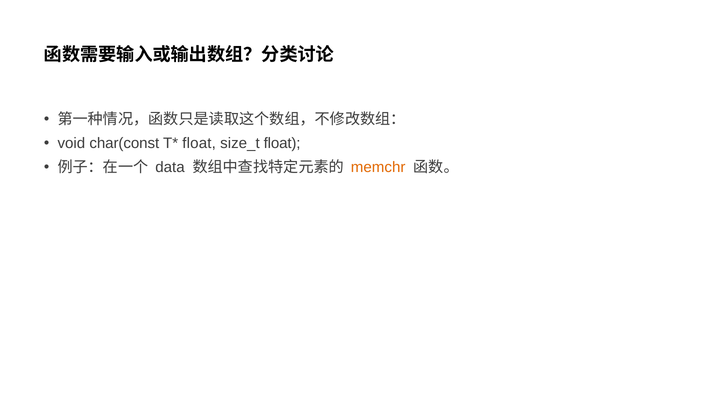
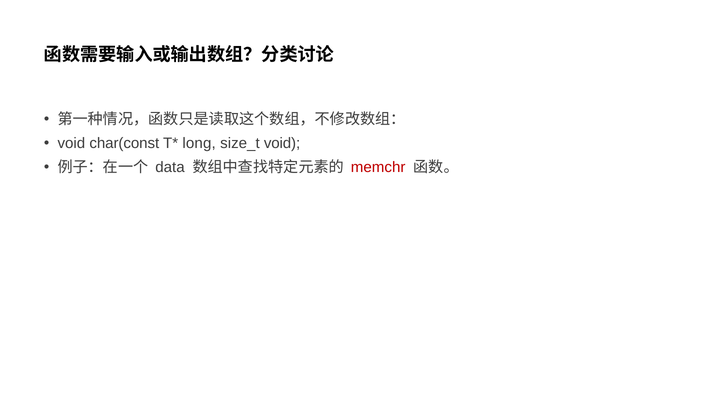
float: float -> long (199, 143)
size_t float: float -> void (282, 143)
memchr colour: orange -> red (378, 167)
